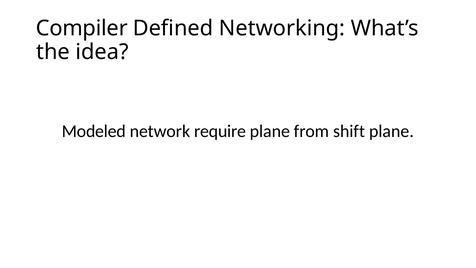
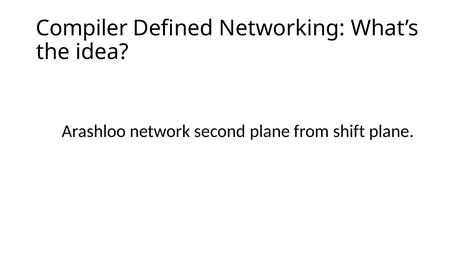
Modeled: Modeled -> Arashloo (94, 131)
require: require -> second (220, 131)
